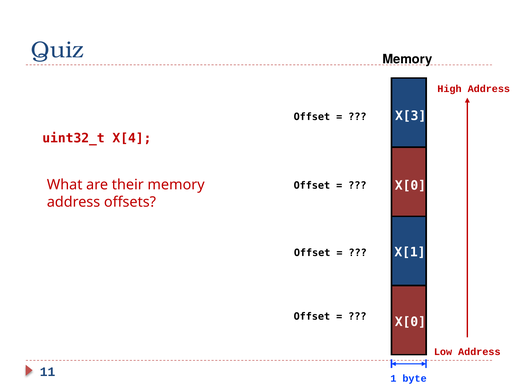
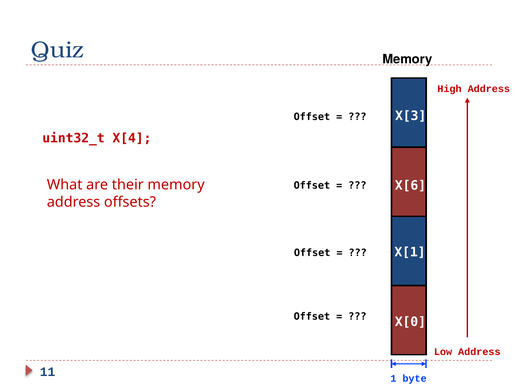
X[0: X[0 -> X[6 (410, 185)
